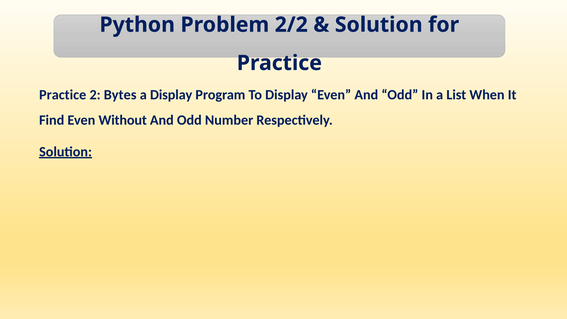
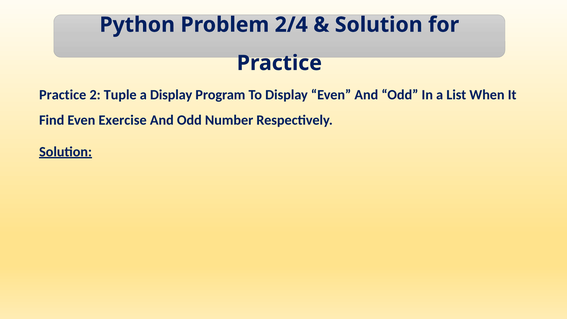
2/2: 2/2 -> 2/4 (291, 25)
Bytes: Bytes -> Tuple (120, 95)
Without: Without -> Exercise (123, 120)
